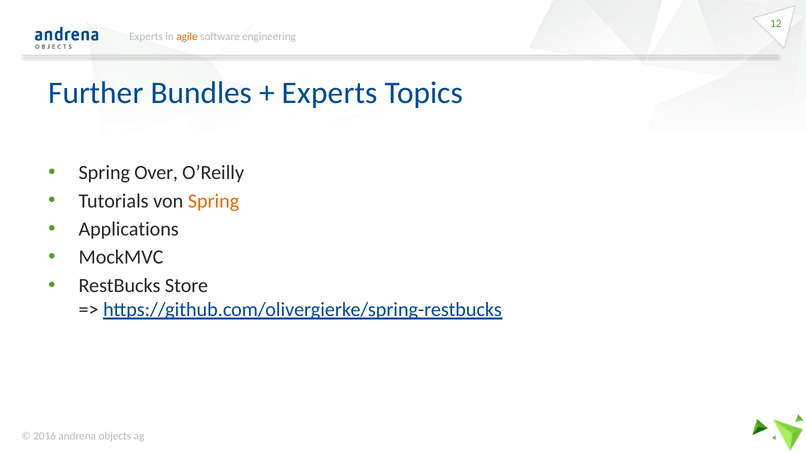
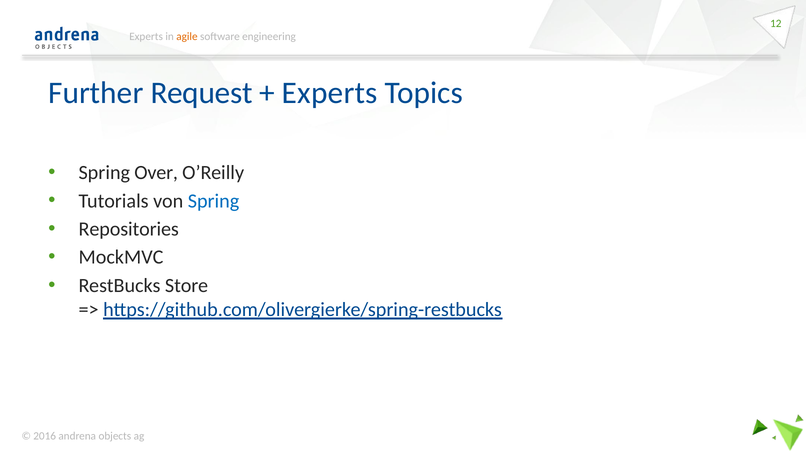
Bundles: Bundles -> Request (202, 93)
Spring colour: orange -> blue (214, 201)
Applications: Applications -> Repositories (129, 229)
